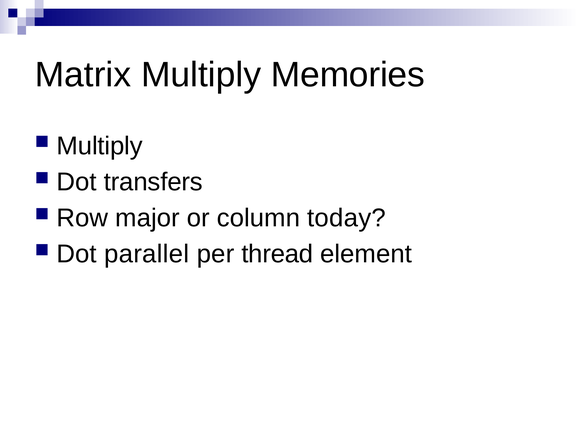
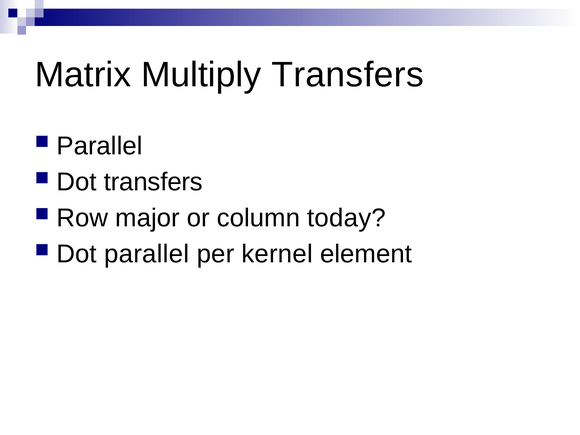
Multiply Memories: Memories -> Transfers (348, 75)
Multiply: Multiply -> Parallel (100, 146)
thread: thread -> kernel (277, 254)
